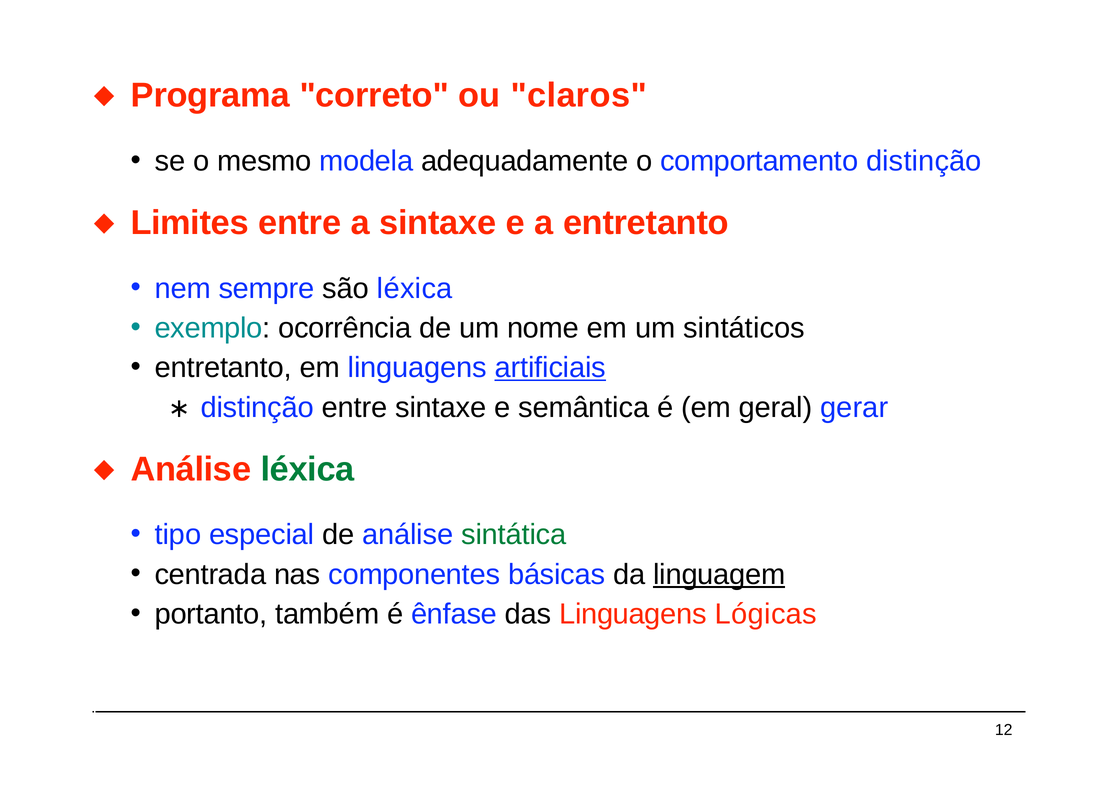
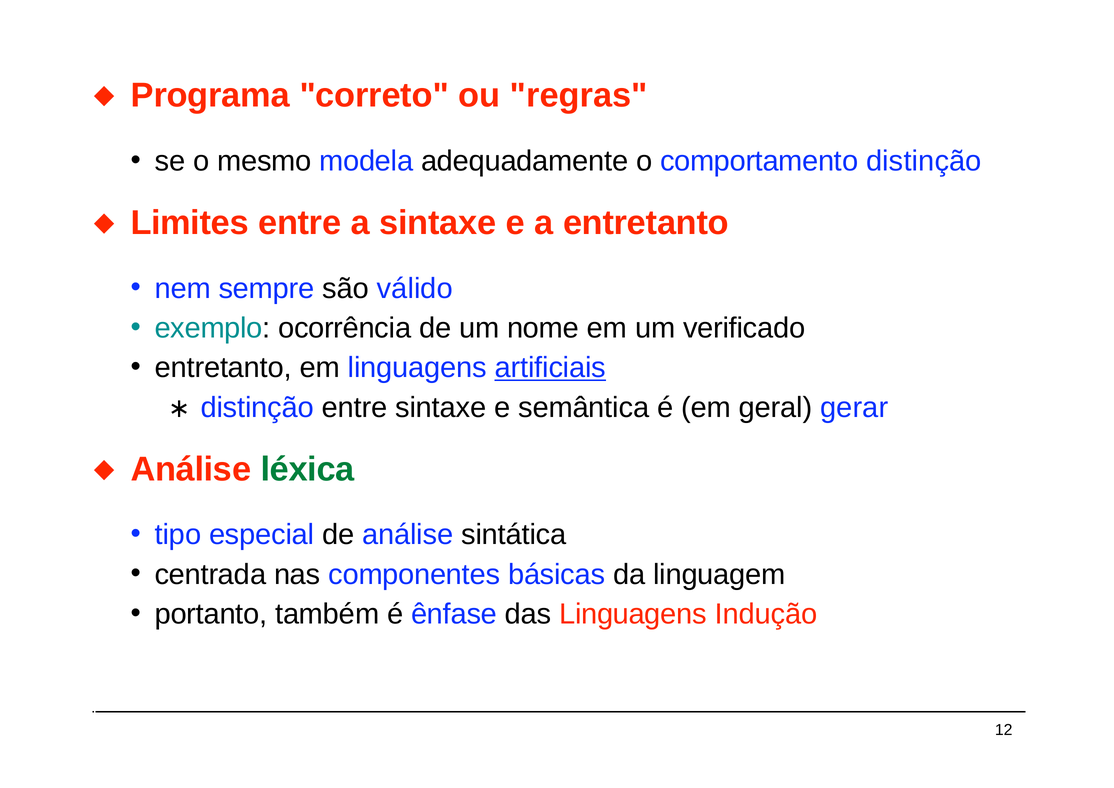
claros: claros -> regras (579, 95)
são léxica: léxica -> válido (415, 288)
sintáticos: sintáticos -> verificado (744, 328)
sintática colour: green -> black (514, 534)
linguagem underline: present -> none (719, 574)
Lógicas: Lógicas -> Indução (766, 614)
